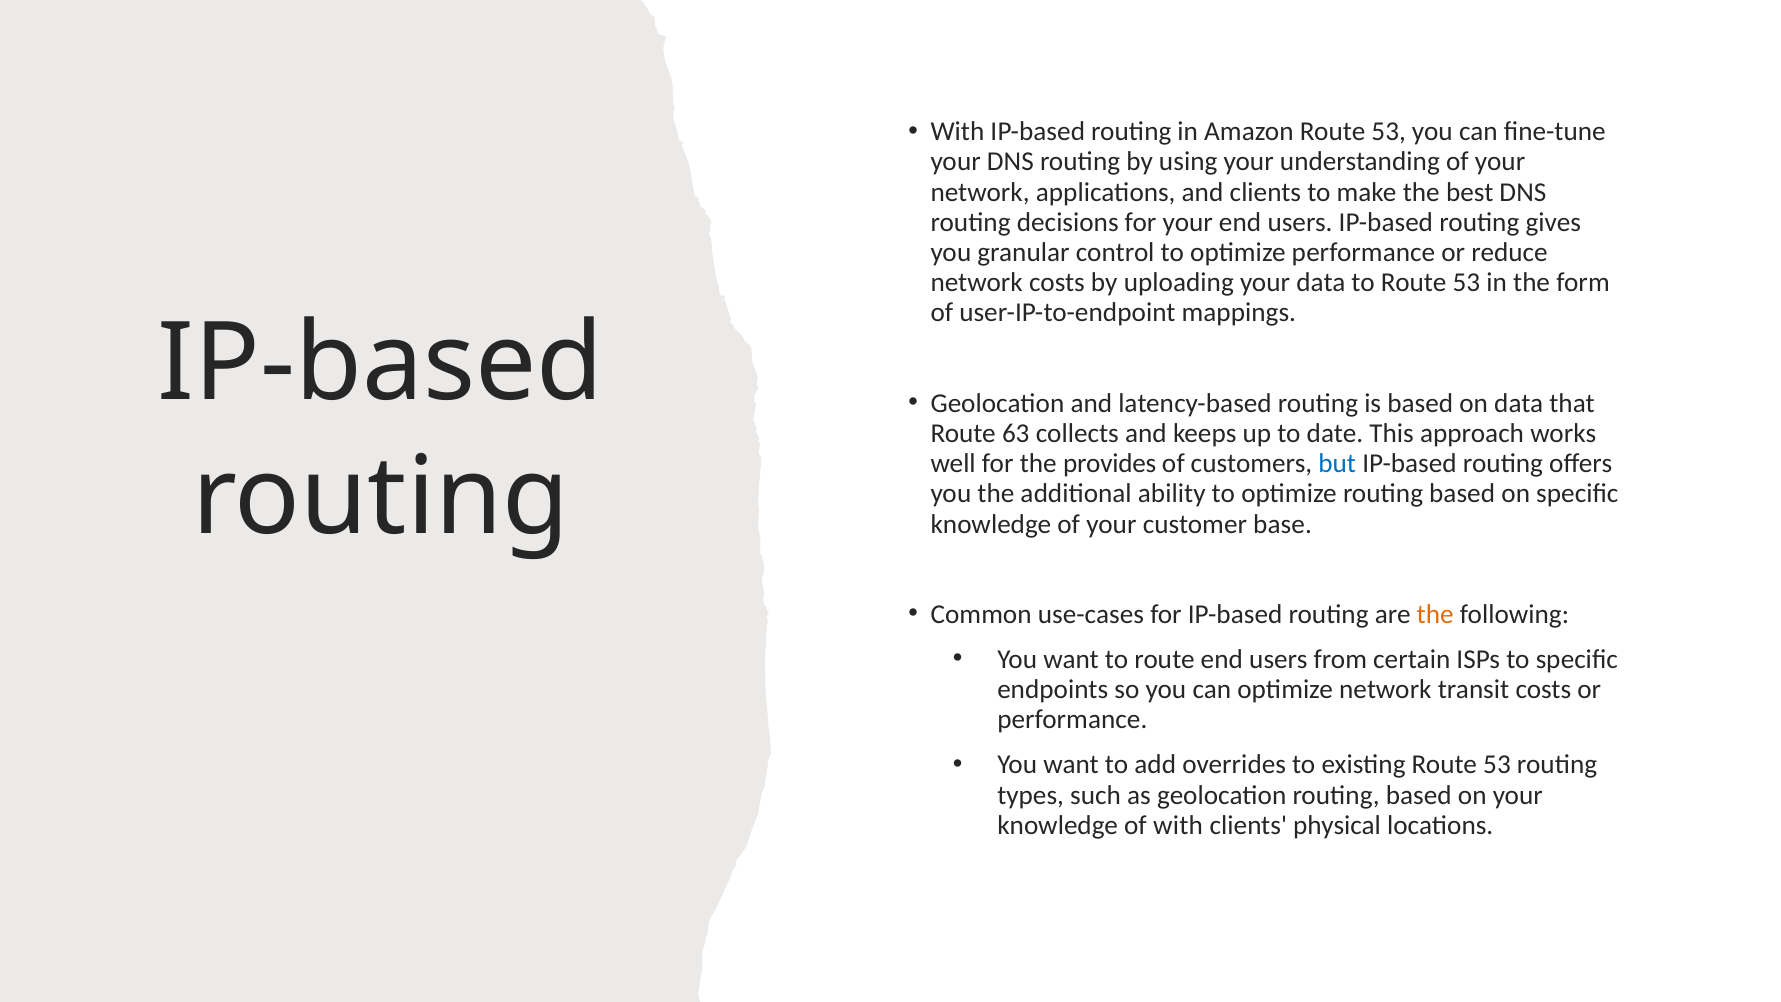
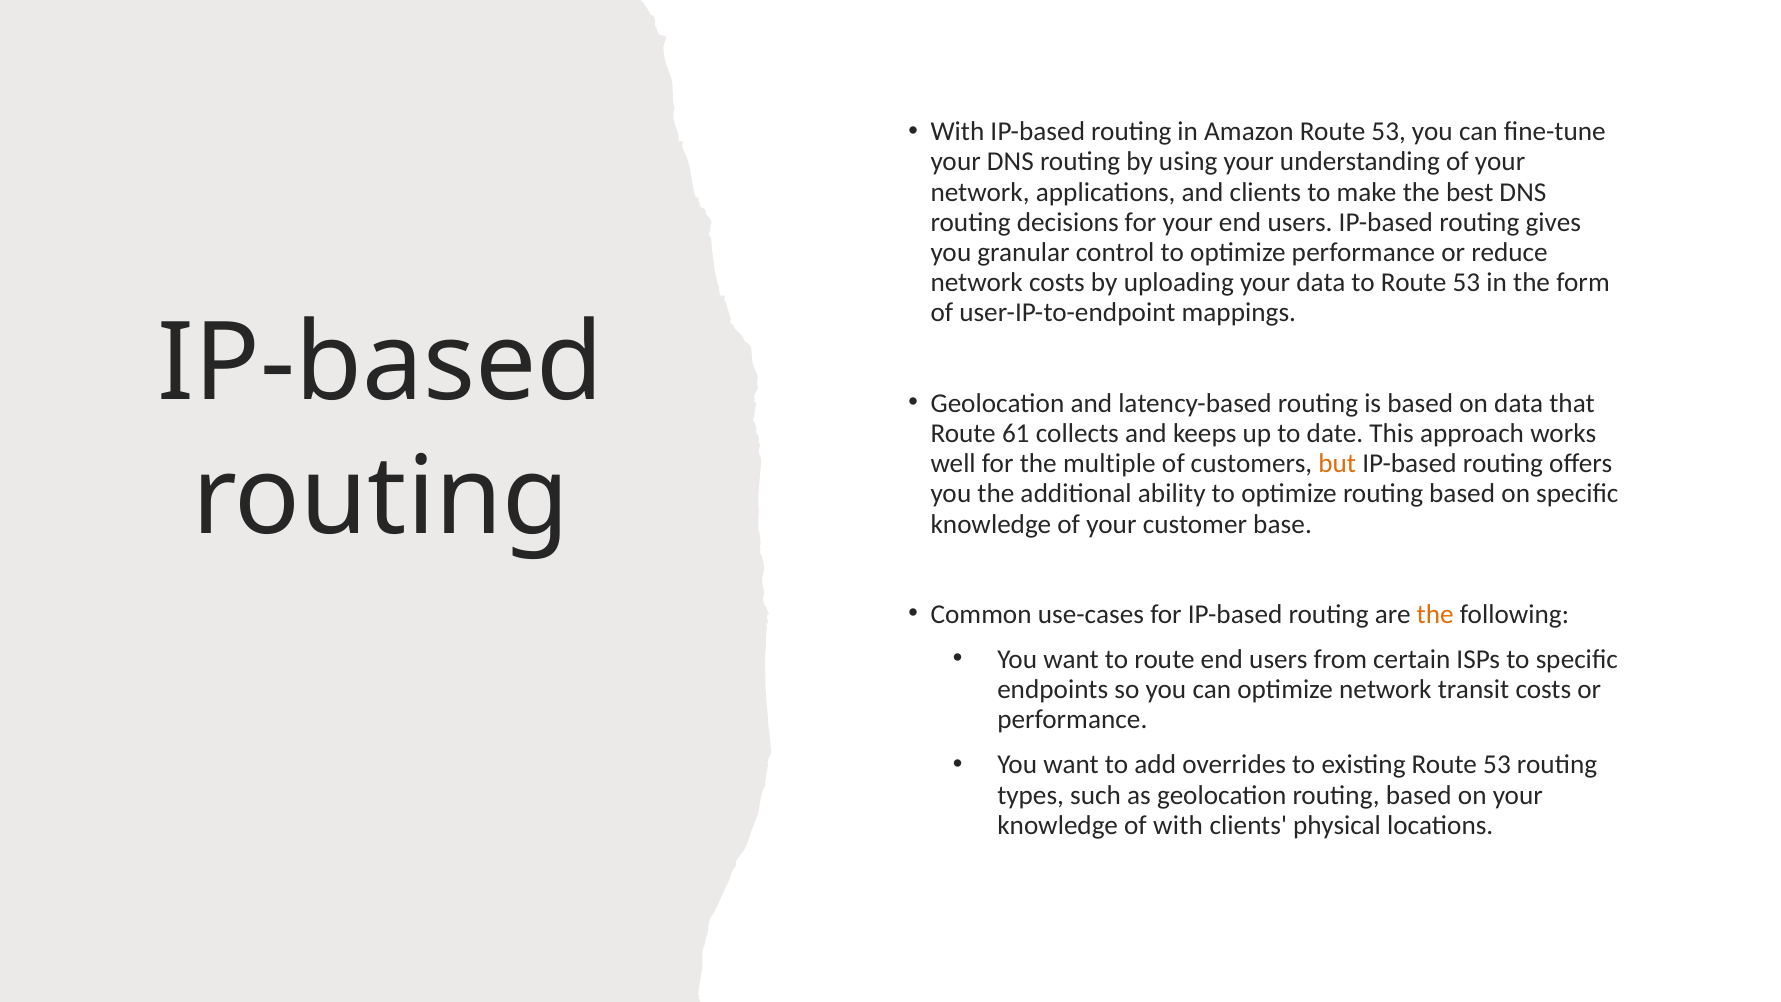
63: 63 -> 61 (1016, 433)
provides: provides -> multiple (1109, 464)
but colour: blue -> orange (1337, 464)
